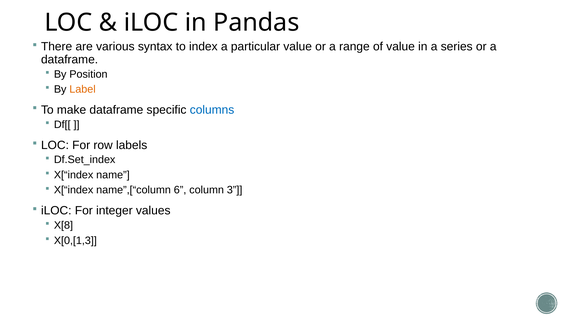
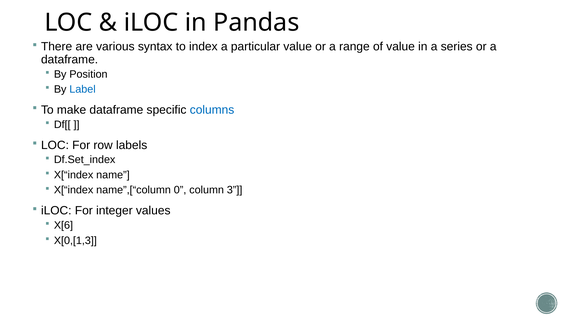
Label colour: orange -> blue (83, 89)
6: 6 -> 0 (180, 190)
X[8: X[8 -> X[6 (63, 226)
